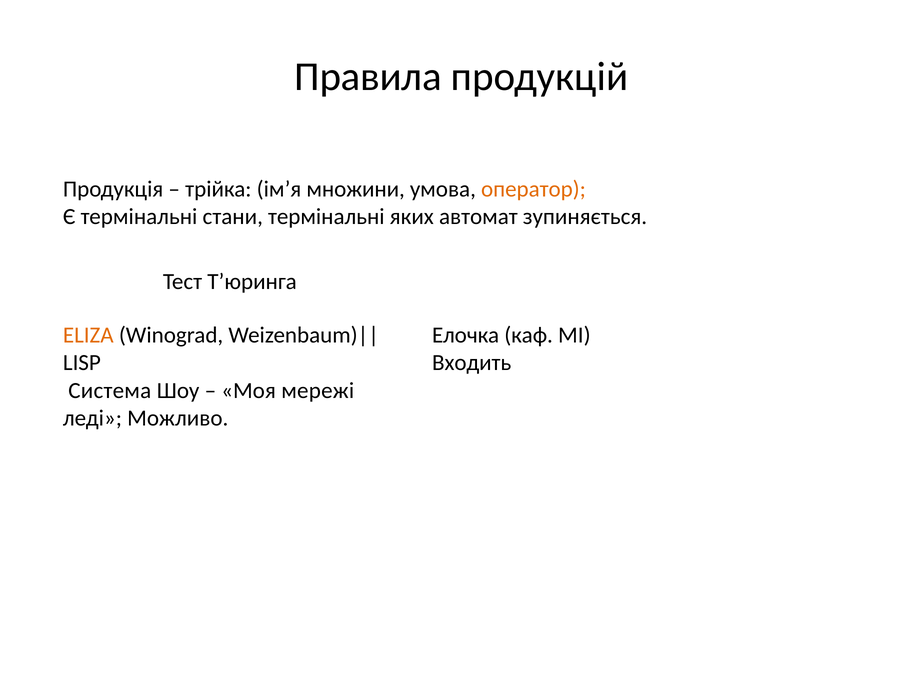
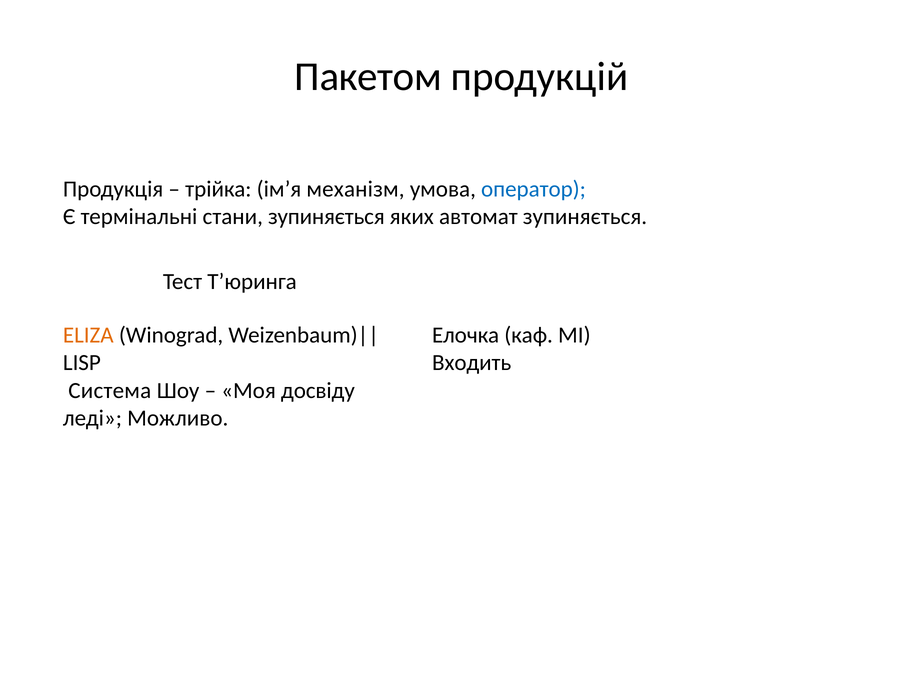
Правила: Правила -> Пакетом (368, 77)
множини: множини -> механізм (356, 189)
оператор colour: orange -> blue (533, 189)
стани термінальні: термінальні -> зупиняється (326, 217)
мережі: мережі -> досвіду (318, 391)
